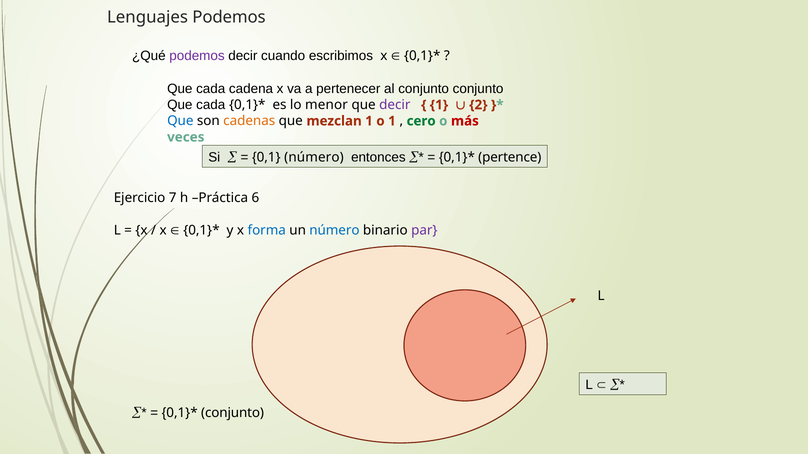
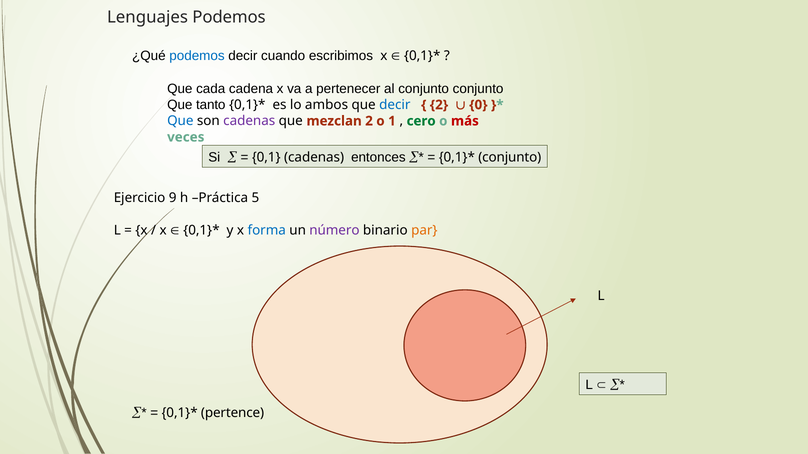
podemos colour: purple -> blue (197, 56)
cada: cada -> tanto (211, 105)
menor: menor -> ambos (327, 105)
decir colour: purple -> blue (395, 105)
1: 1 -> 2 (439, 105)
2: 2 -> 0 (478, 105)
cadenas colour: orange -> purple (249, 121)
mezclan 1: 1 -> 2 (369, 121)
0,1 número: número -> cadenas (314, 157)
pertence: pertence -> conjunto (510, 157)
7: 7 -> 9 (173, 198)
6: 6 -> 5 (255, 198)
número colour: blue -> purple (334, 230)
par colour: purple -> orange (424, 230)
conjunto: conjunto -> pertence (233, 413)
